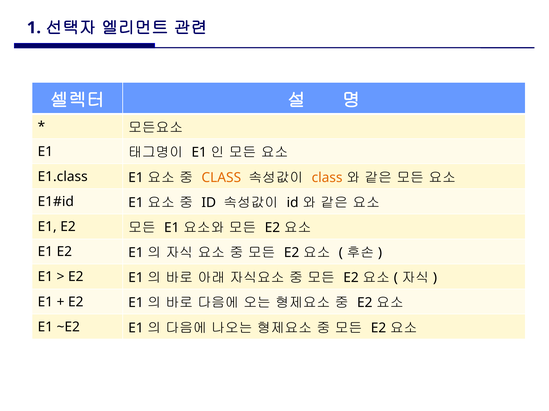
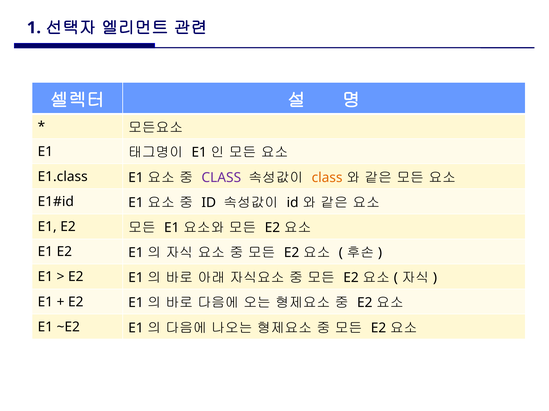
CLASS colour: orange -> purple (221, 178)
